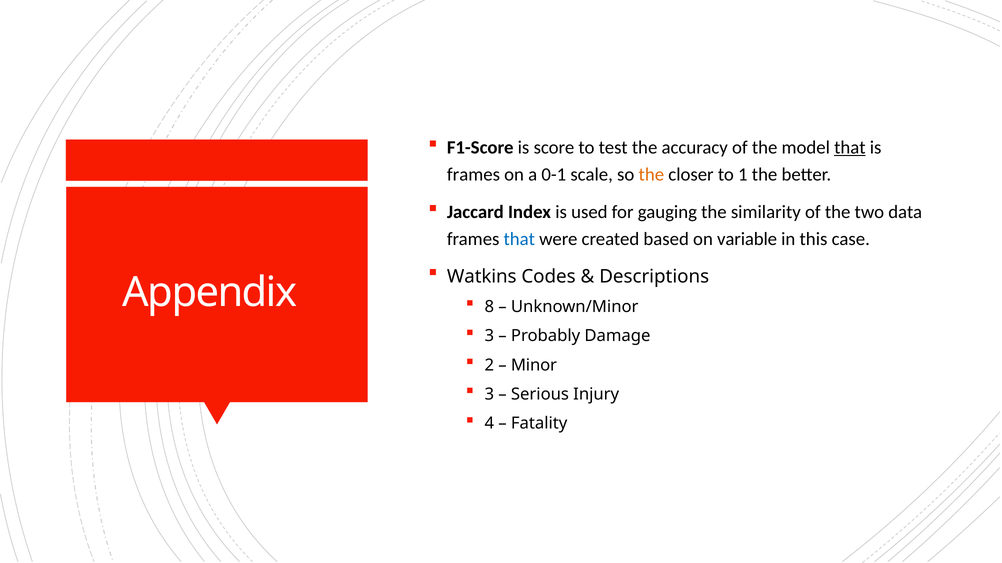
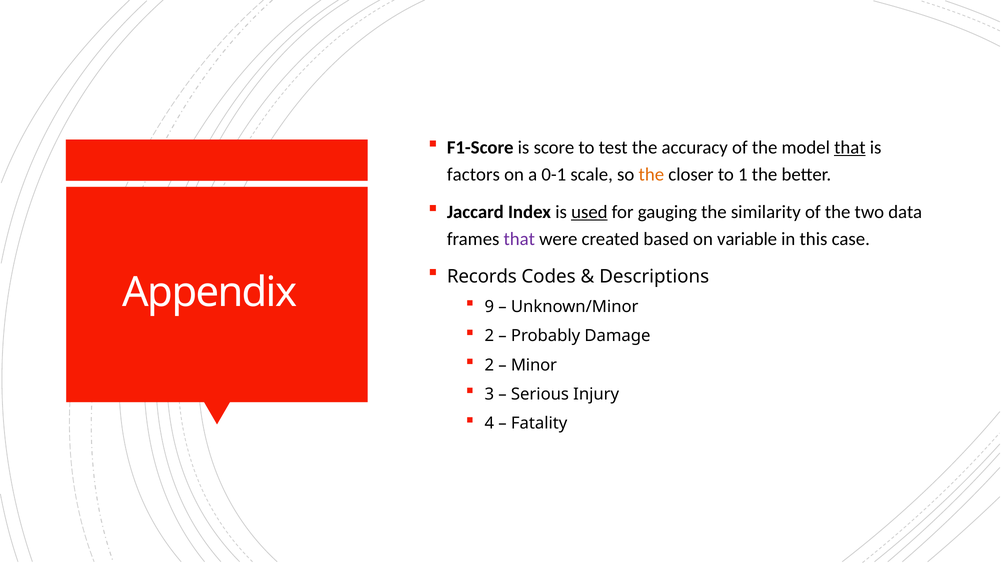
frames: frames -> factors (473, 175)
used underline: none -> present (589, 212)
that colour: blue -> purple (519, 239)
Watkins: Watkins -> Records (482, 277)
8: 8 -> 9 (489, 307)
3: 3 -> 2 (489, 336)
